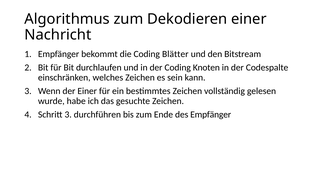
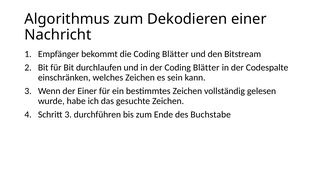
der Coding Knoten: Knoten -> Blätter (206, 68)
des Empfänger: Empfänger -> Buchstabe (211, 115)
